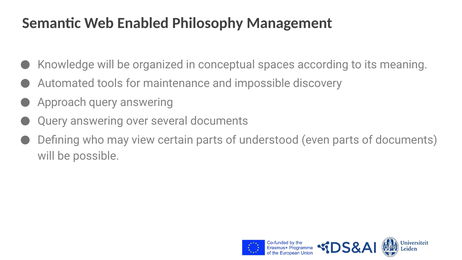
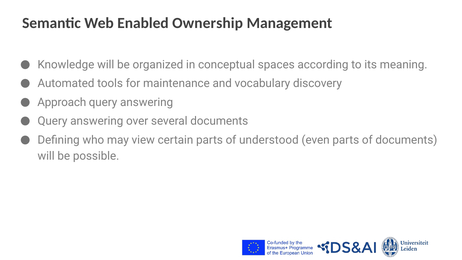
Philosophy: Philosophy -> Ownership (208, 23)
impossible: impossible -> vocabulary (262, 83)
